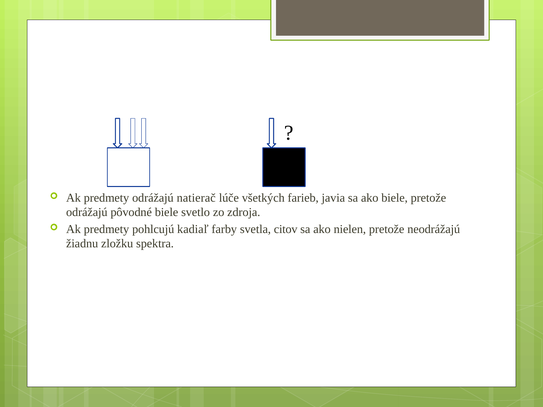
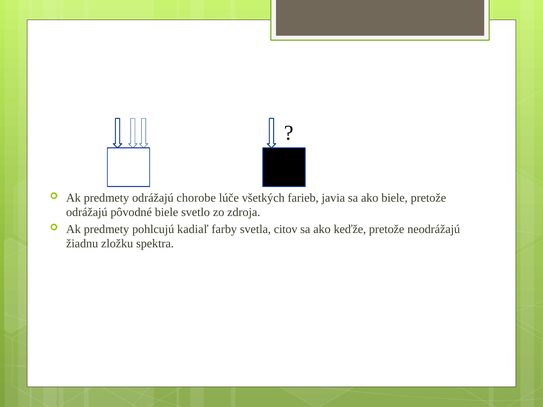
natierač: natierač -> chorobe (196, 198)
nielen: nielen -> keďže (350, 229)
